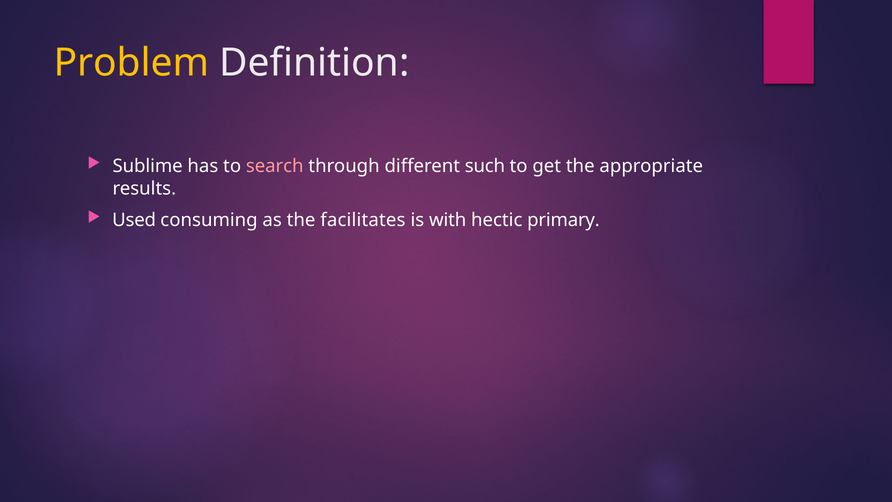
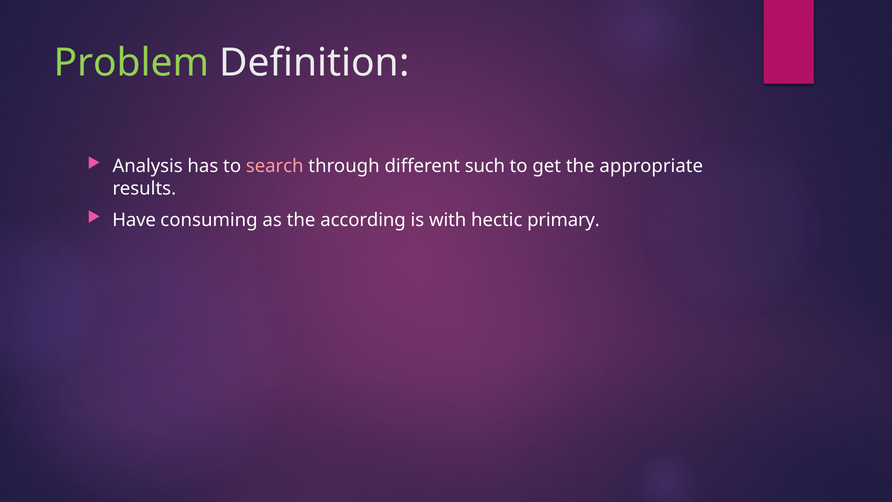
Problem colour: yellow -> light green (132, 63)
Sublime: Sublime -> Analysis (148, 166)
Used: Used -> Have (134, 220)
facilitates: facilitates -> according (363, 220)
